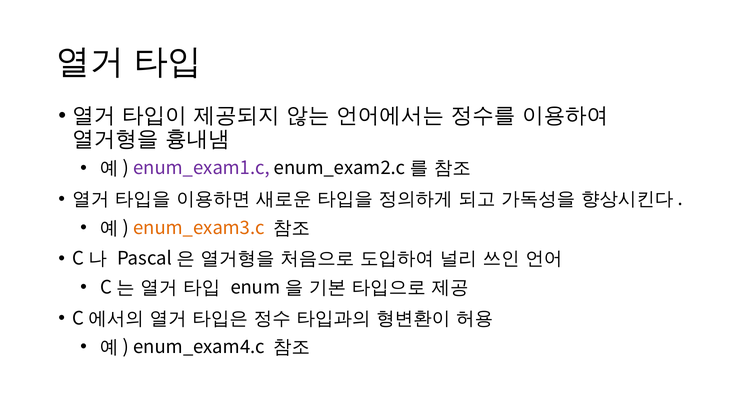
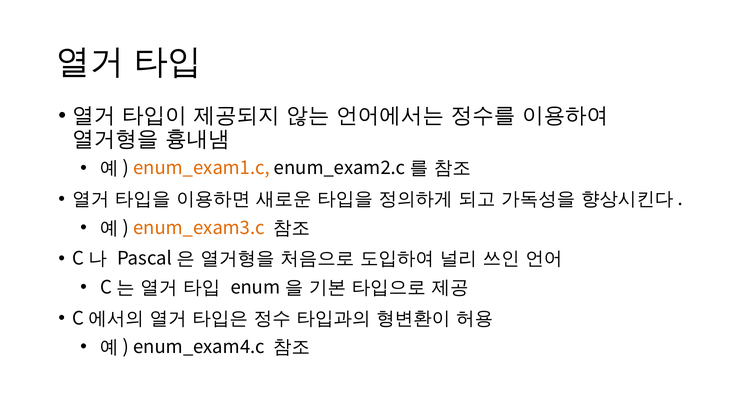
enum_exam1.c colour: purple -> orange (202, 168)
